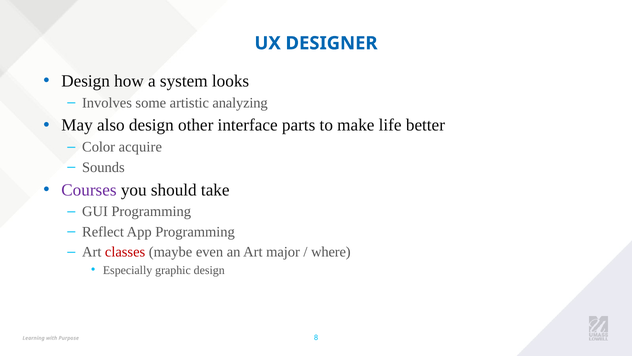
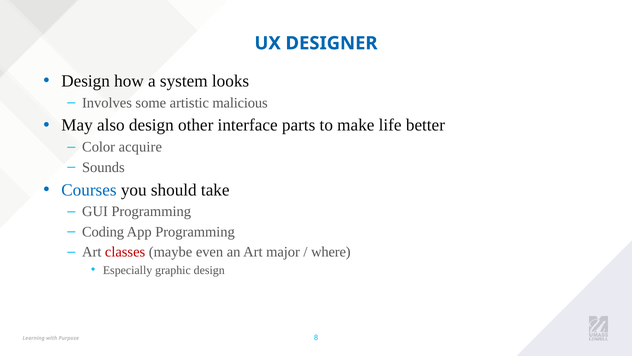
analyzing: analyzing -> malicious (240, 103)
Courses colour: purple -> blue (89, 190)
Reflect: Reflect -> Coding (103, 232)
